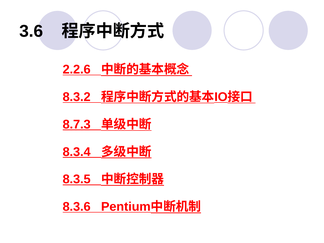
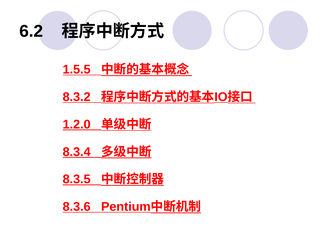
3.6: 3.6 -> 6.2 (31, 31)
2.2.6: 2.2.6 -> 1.5.5 (77, 70)
8.7.3: 8.7.3 -> 1.2.0 (77, 124)
